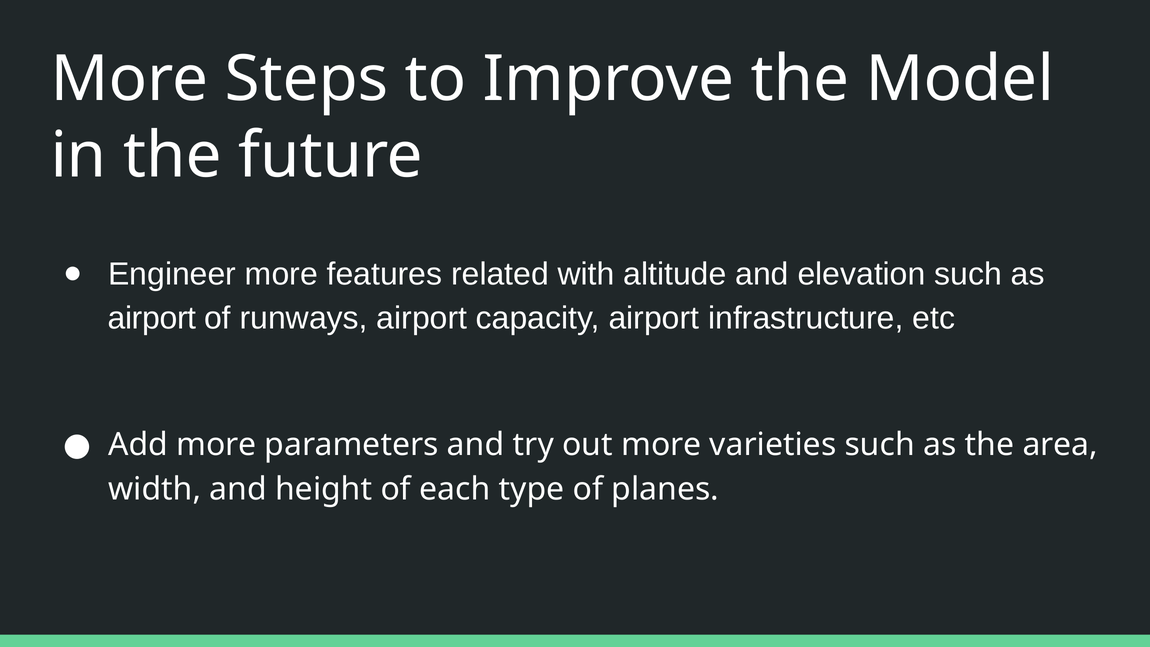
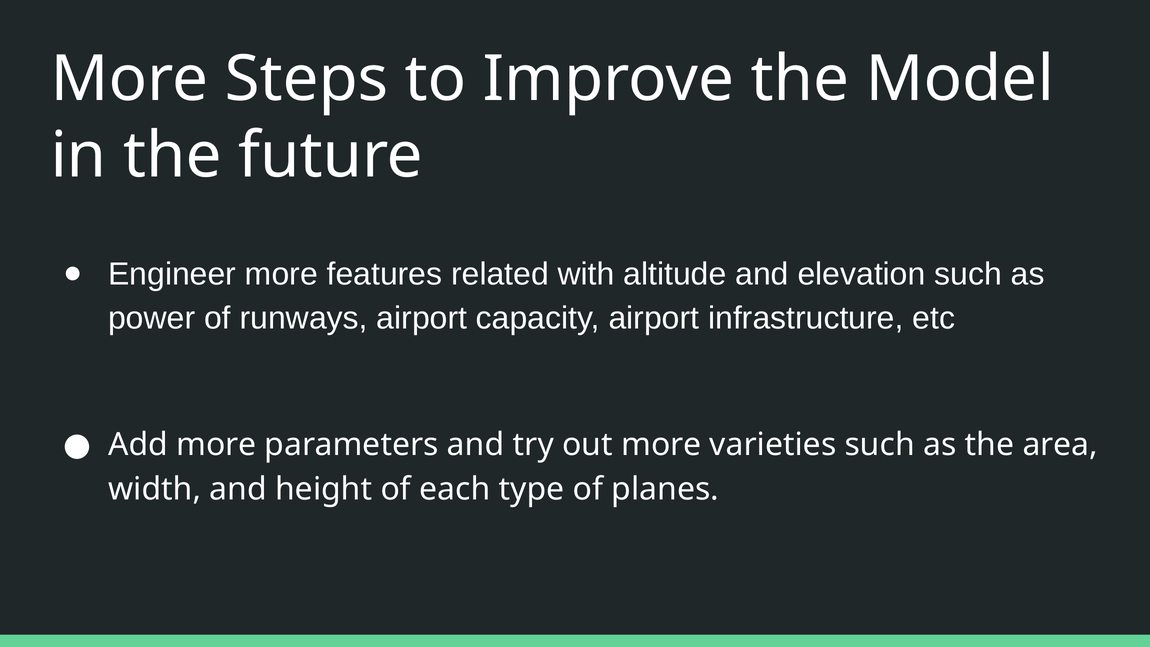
airport: airport -> power (152, 318)
